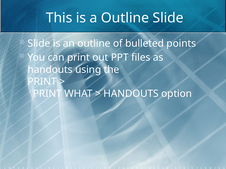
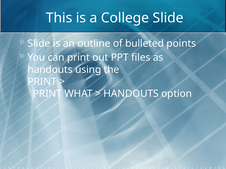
a Outline: Outline -> College (125, 18)
